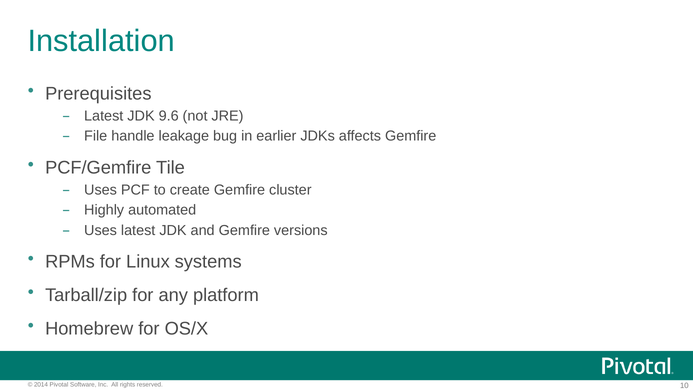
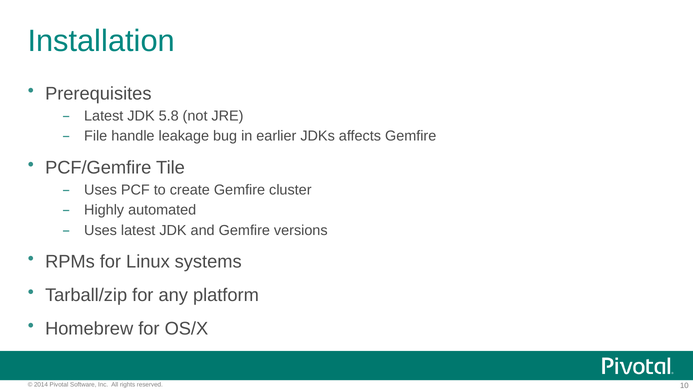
9.6: 9.6 -> 5.8 (169, 116)
